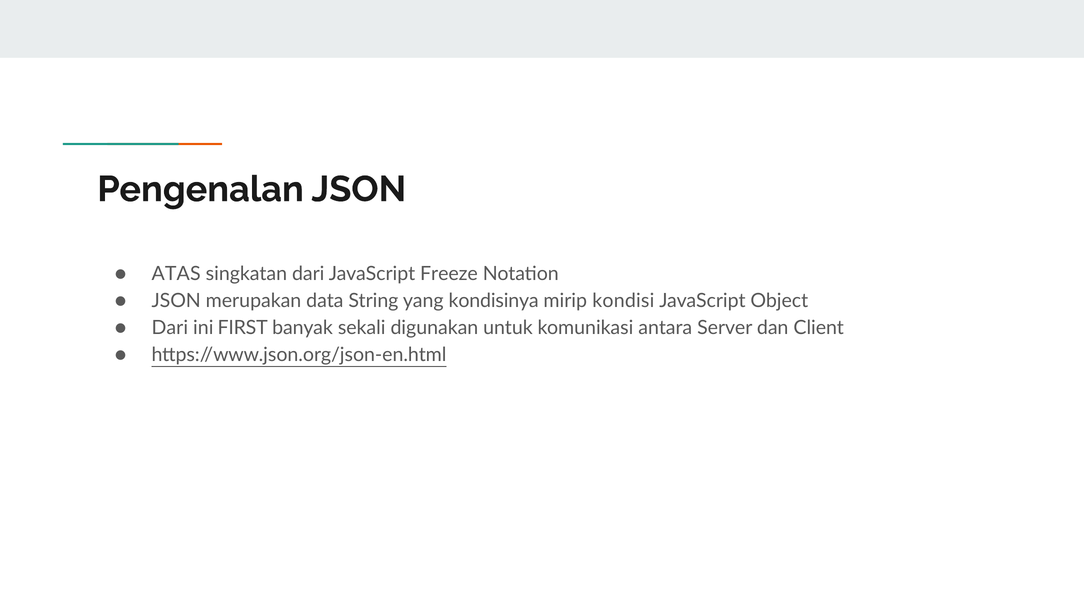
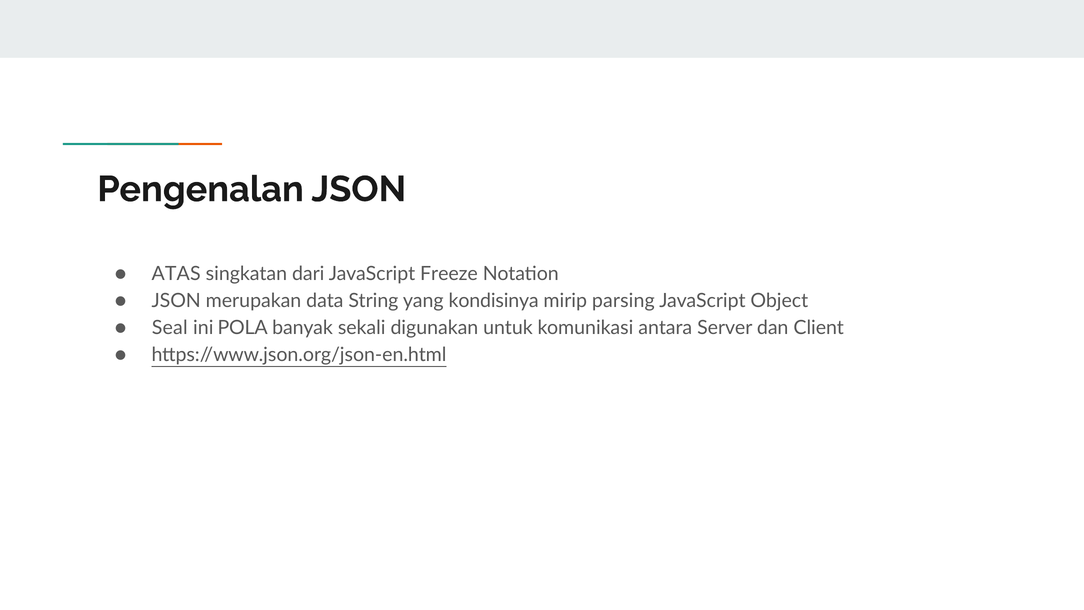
kondisi: kondisi -> parsing (623, 301)
Dari: Dari -> Seal (170, 328)
FIRST: FIRST -> POLA (243, 328)
